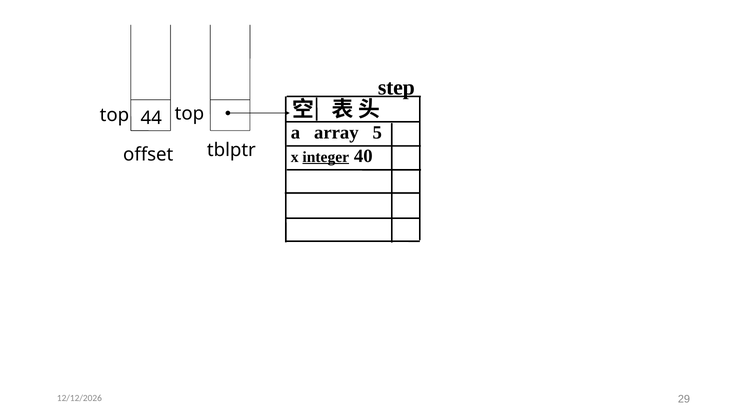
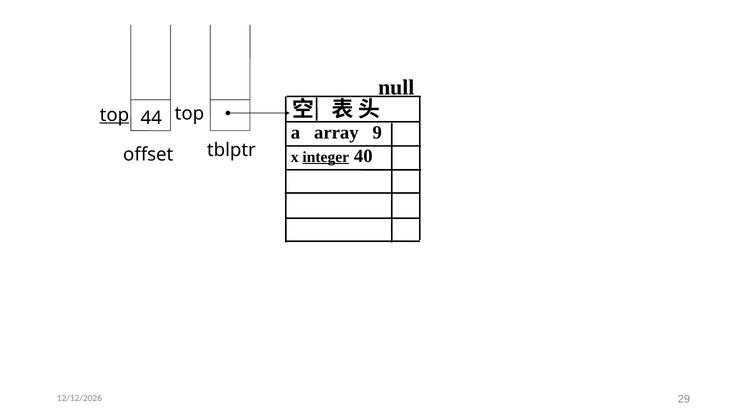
step: step -> null (396, 87)
top underline: none -> present (114, 115)
5: 5 -> 9 (377, 133)
